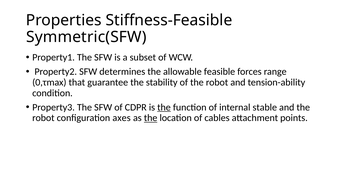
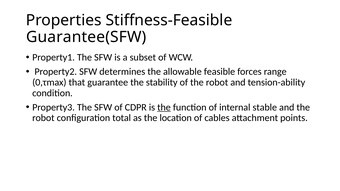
Symmetric(SFW: Symmetric(SFW -> Guarantee(SFW (86, 37)
axes: axes -> total (122, 118)
the underline: present -> none (151, 118)
